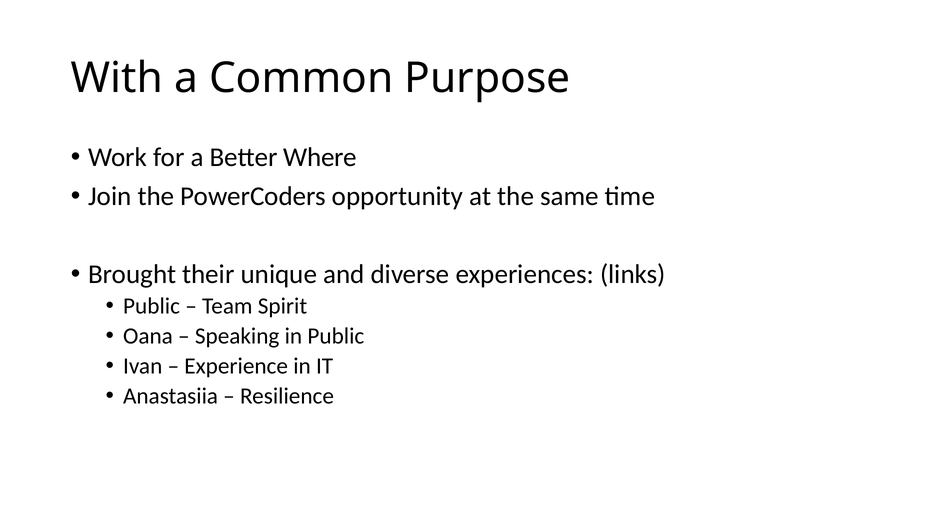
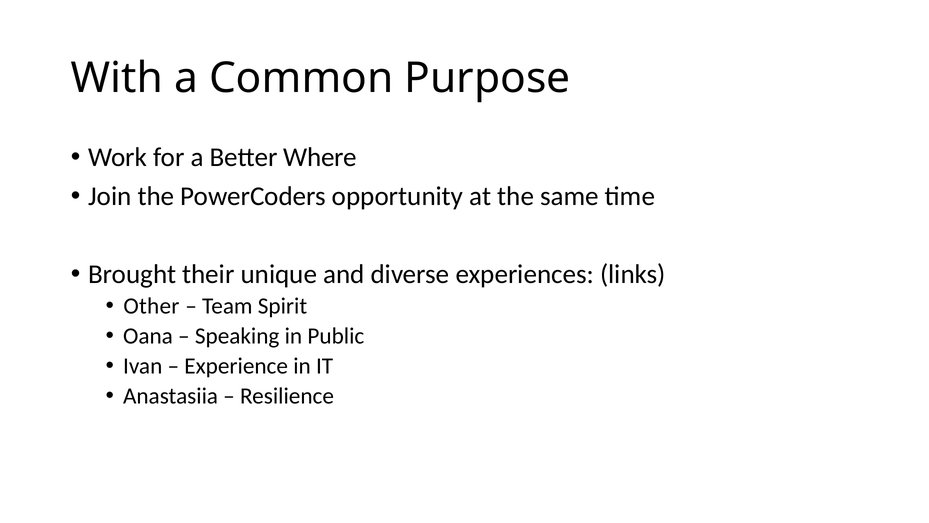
Public: Public -> Other (151, 306)
